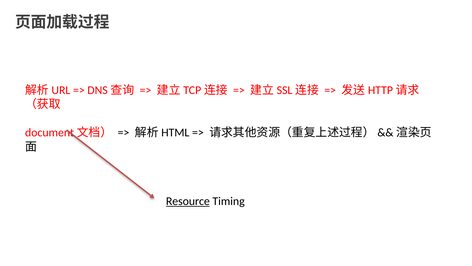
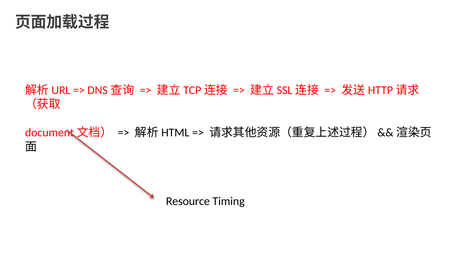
Resource underline: present -> none (188, 201)
